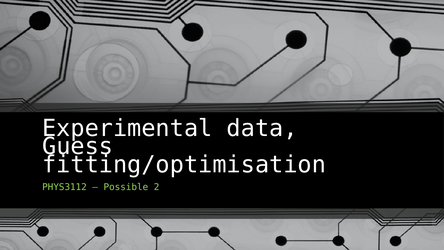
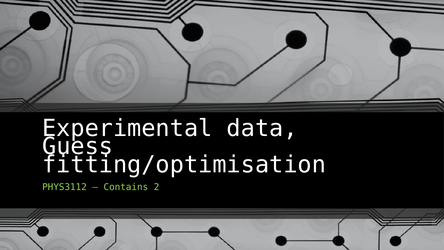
Possible: Possible -> Contains (126, 187)
